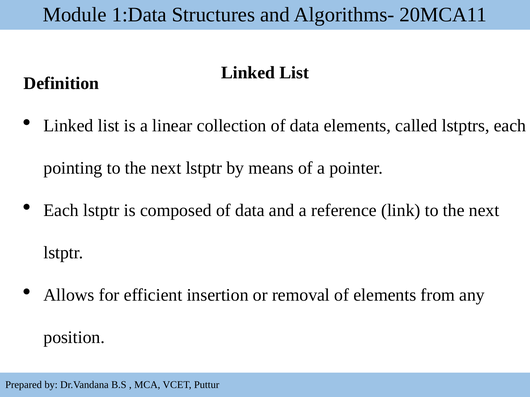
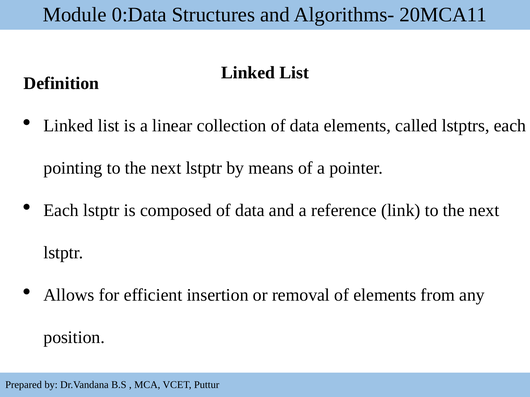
1:Data: 1:Data -> 0:Data (139, 15)
